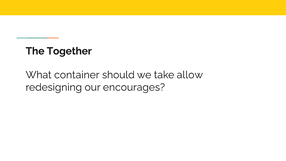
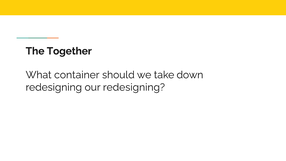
allow: allow -> down (190, 75)
our encourages: encourages -> redesigning (134, 87)
